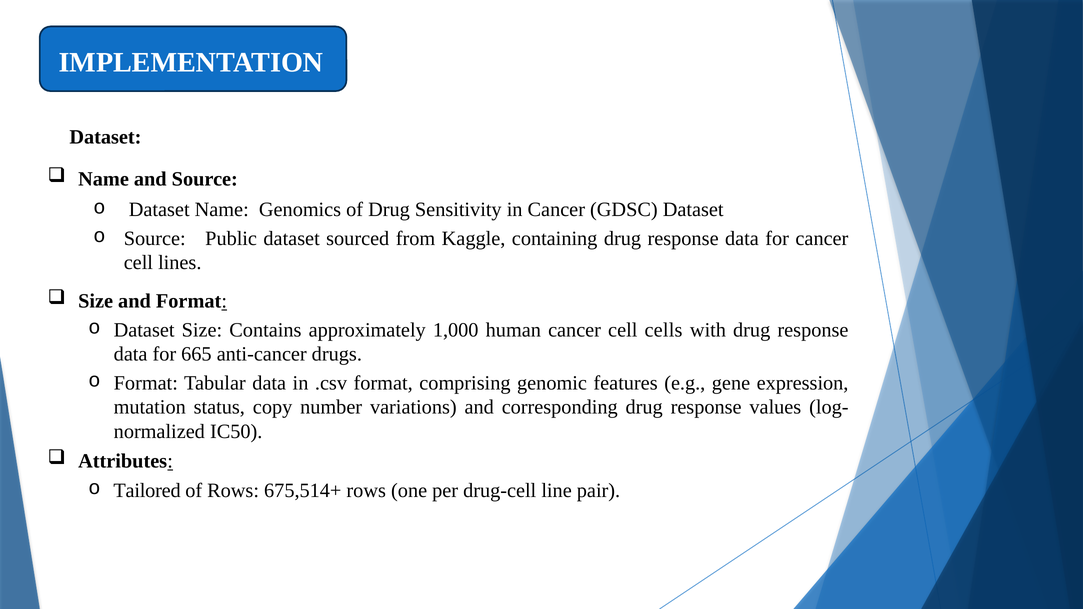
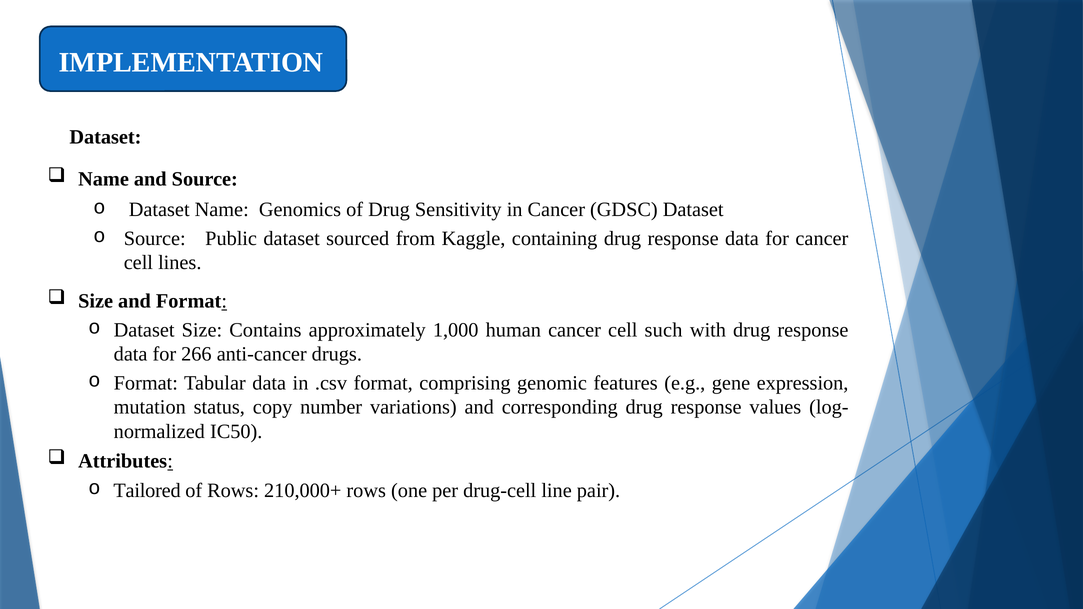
cells: cells -> such (664, 330)
665: 665 -> 266 (196, 354)
675,514+: 675,514+ -> 210,000+ (303, 491)
